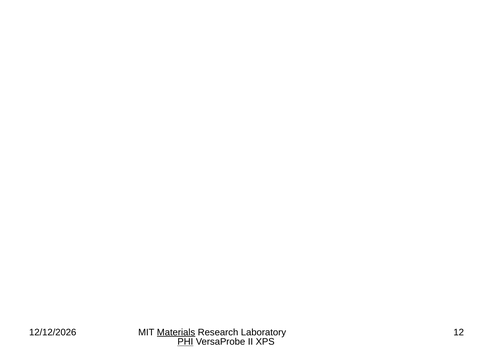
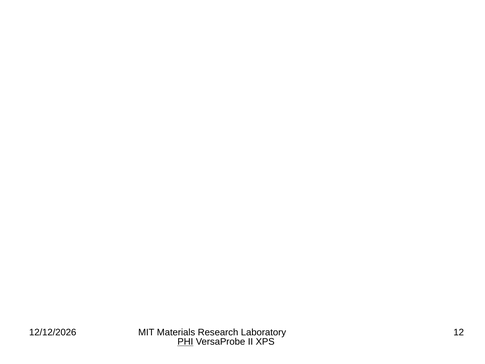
Materials underline: present -> none (176, 332)
